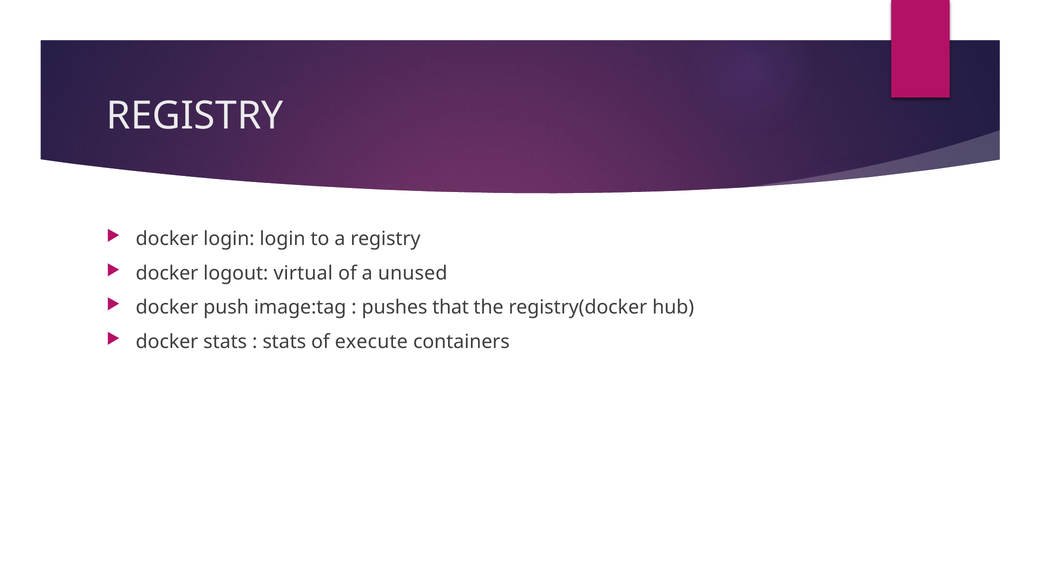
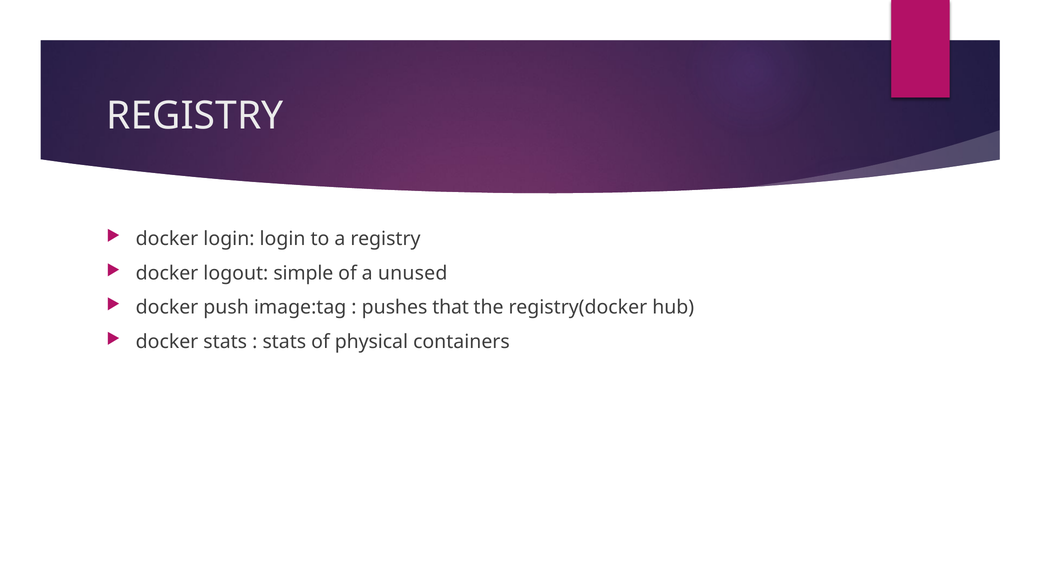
virtual: virtual -> simple (303, 274)
execute: execute -> physical (371, 342)
